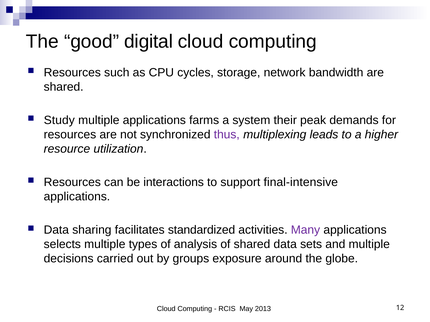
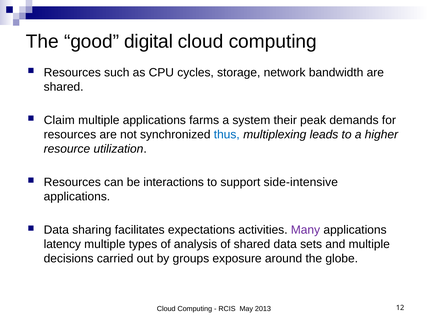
Study: Study -> Claim (59, 120)
thus colour: purple -> blue (227, 135)
final-intensive: final-intensive -> side-intensive (301, 183)
standardized: standardized -> expectations (201, 230)
selects: selects -> latency (62, 245)
